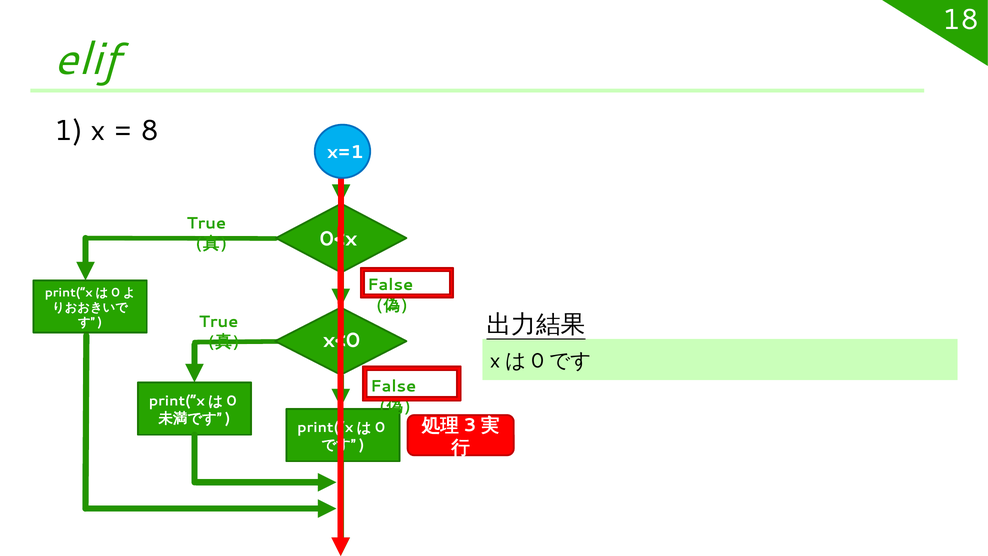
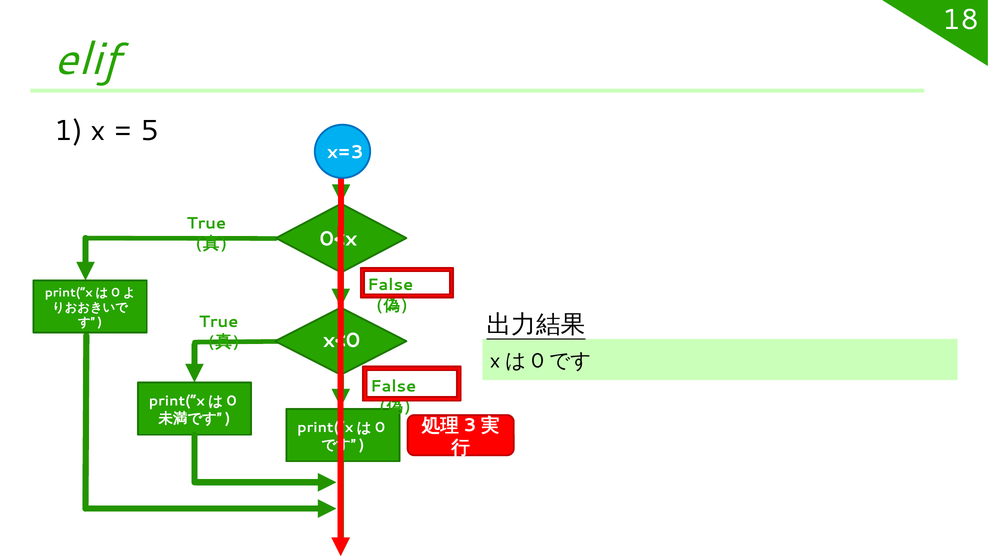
8: 8 -> 5 (150, 131)
x=1: x=1 -> x=3 (345, 152)
